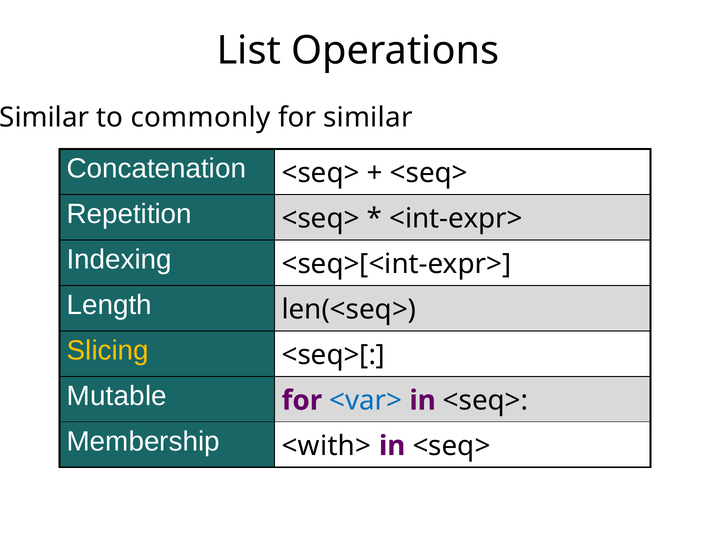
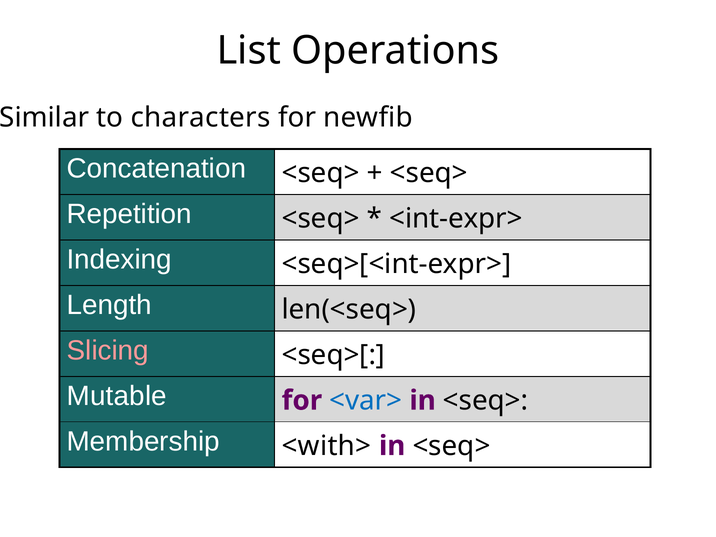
commonly: commonly -> characters (201, 118)
for similar: similar -> newfib (368, 118)
Slicing colour: yellow -> pink (108, 351)
